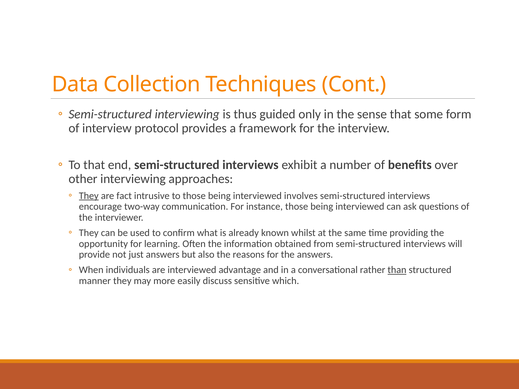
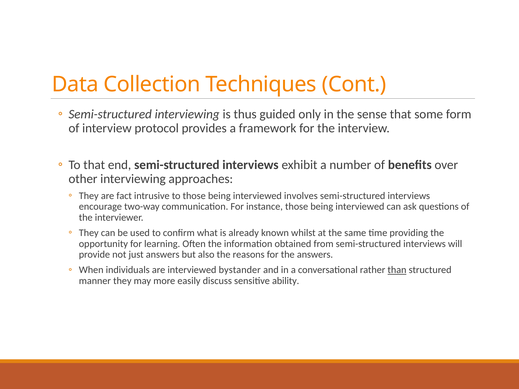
They underline: present -> none (89, 196)
advantage: advantage -> bystander (240, 270)
which: which -> ability (286, 281)
